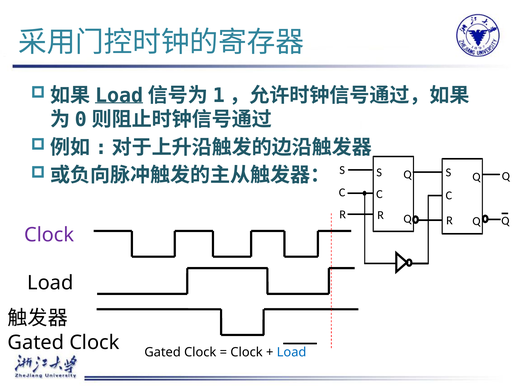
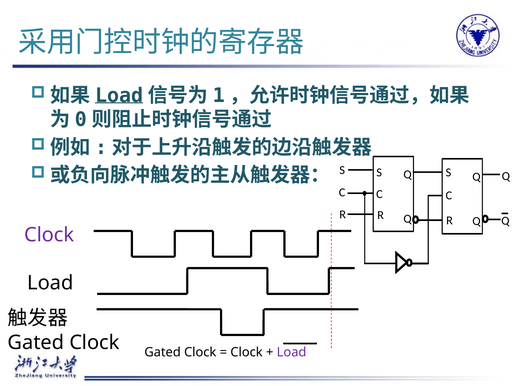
Load colour: blue -> purple (292, 353)
